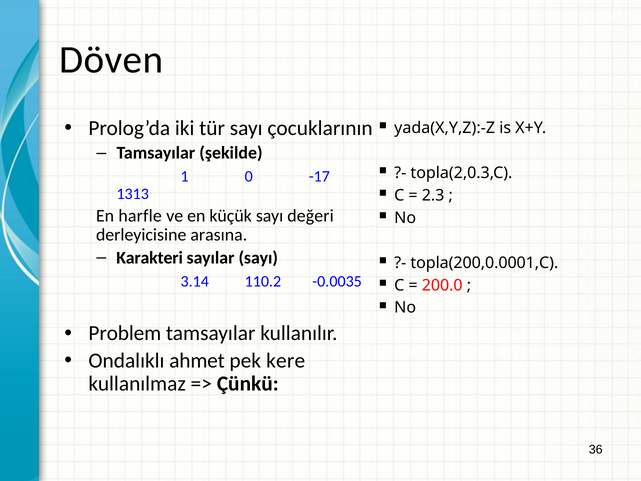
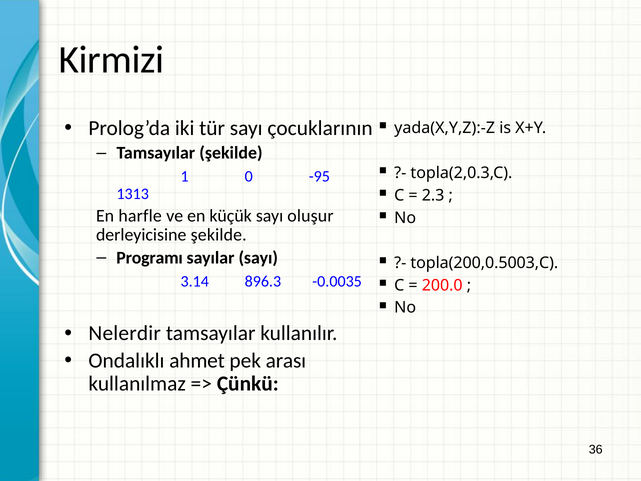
Döven: Döven -> Kirmizi (112, 60)
-17: -17 -> -95 (319, 176)
değeri: değeri -> oluşur (310, 216)
derleyicisine arasına: arasına -> şekilde (219, 235)
Karakteri: Karakteri -> Programı (150, 258)
topla(200,0.0001,C: topla(200,0.0001,C -> topla(200,0.5003,C (484, 263)
110.2: 110.2 -> 896.3 (263, 281)
Problem: Problem -> Nelerdir (125, 333)
kere: kere -> arası (286, 361)
